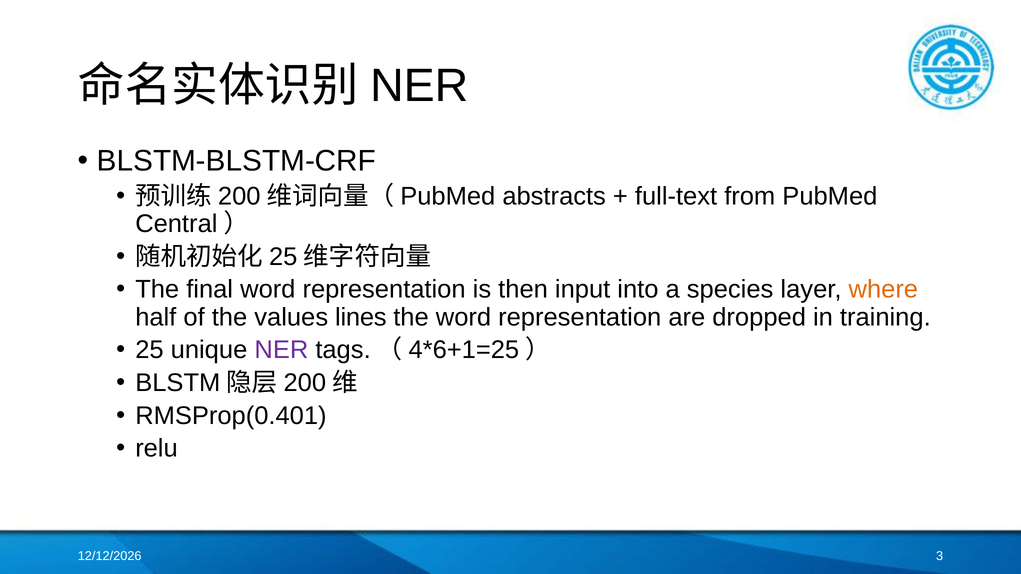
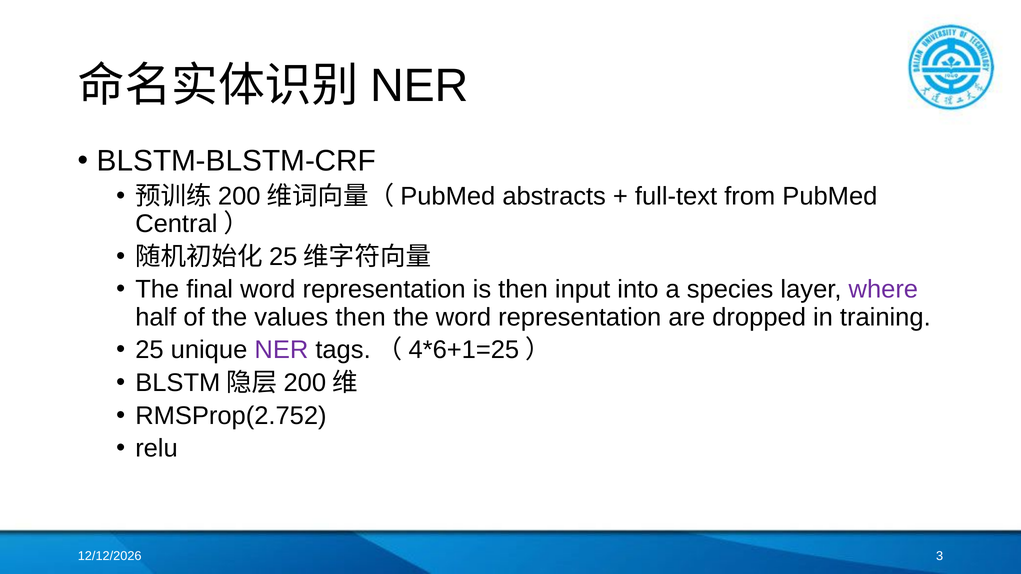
where colour: orange -> purple (883, 290)
values lines: lines -> then (361, 317)
RMSProp(0.401: RMSProp(0.401 -> RMSProp(2.752 (231, 416)
